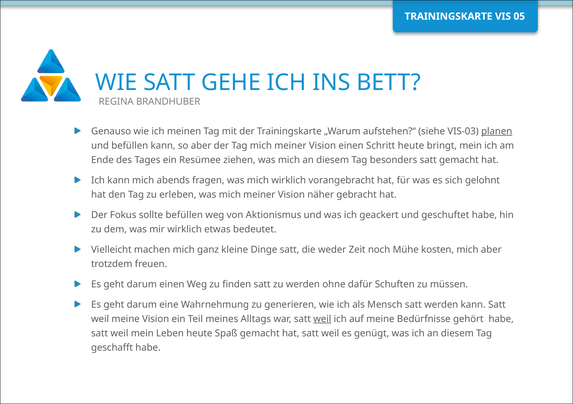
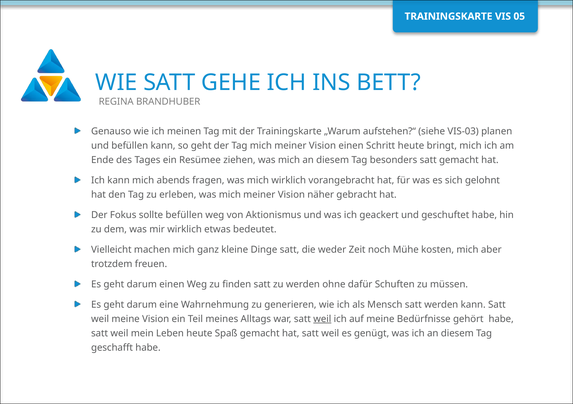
planen underline: present -> none (497, 131)
so aber: aber -> geht (201, 146)
bringt mein: mein -> mich (471, 146)
